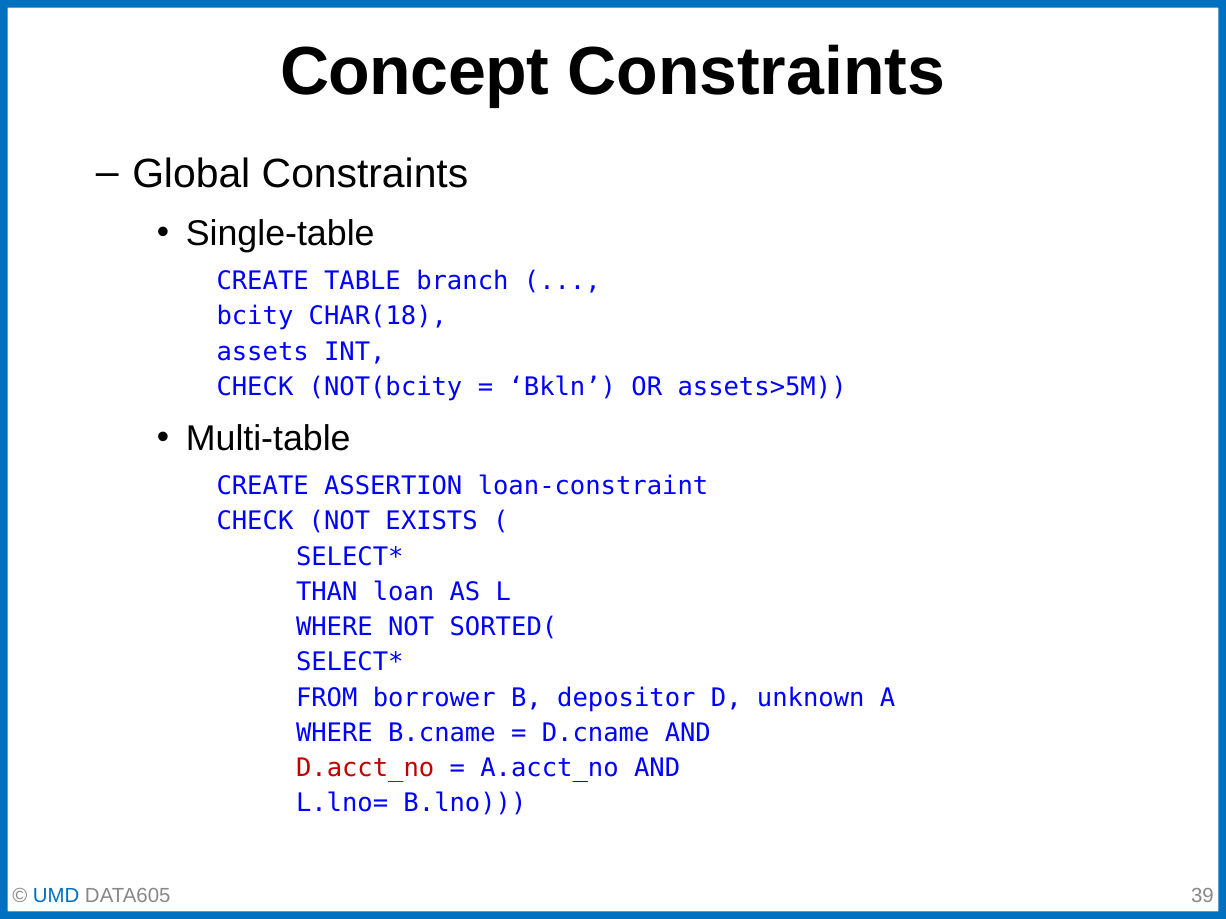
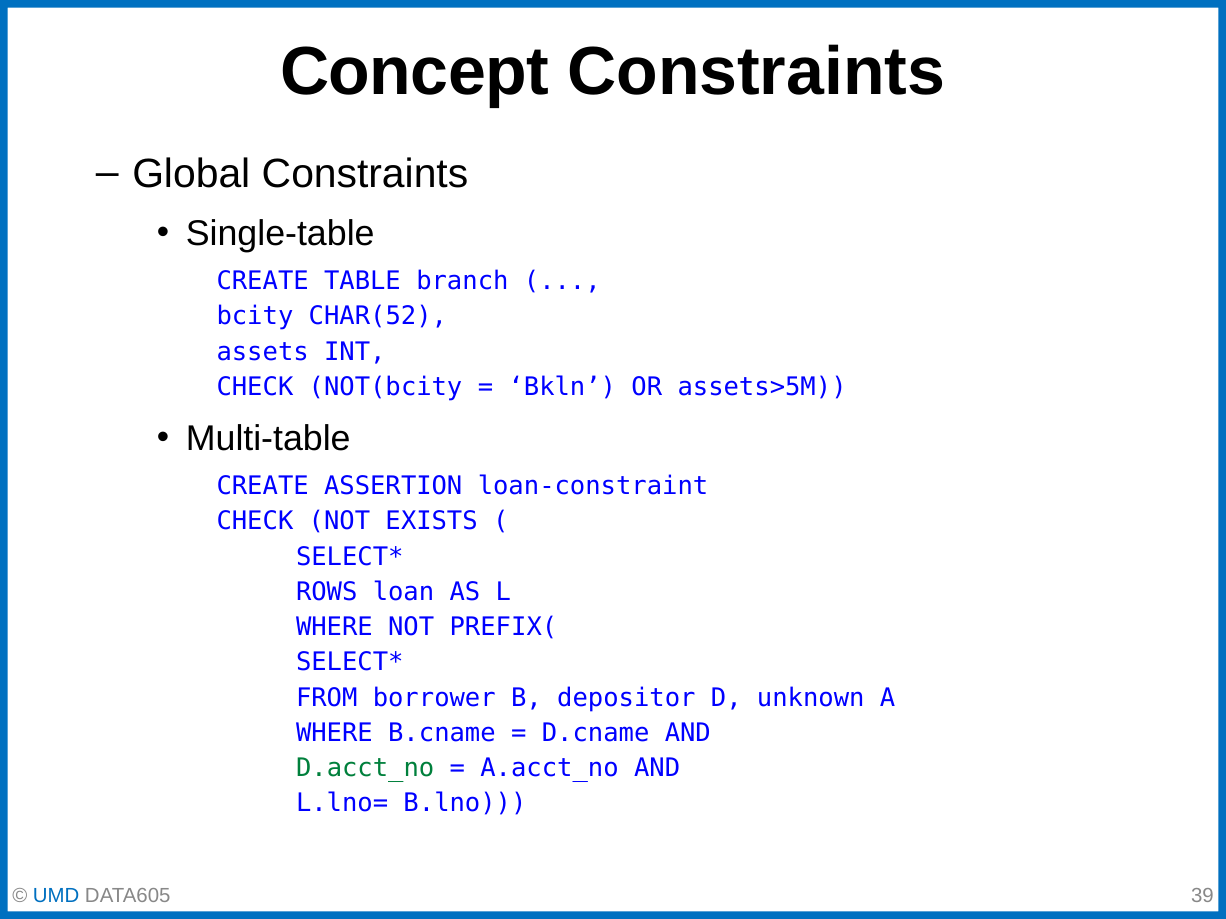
CHAR(18: CHAR(18 -> CHAR(52 (378, 317)
THAN: THAN -> ROWS (327, 592)
SORTED(: SORTED( -> PREFIX( (503, 628)
D.acct_no colour: red -> green (365, 768)
